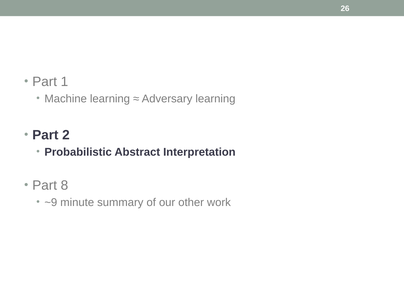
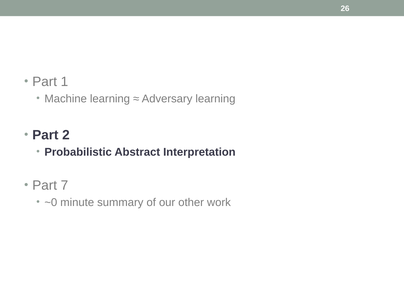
8: 8 -> 7 (64, 185)
~9: ~9 -> ~0 (51, 202)
